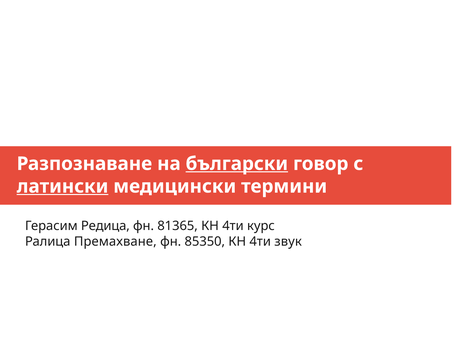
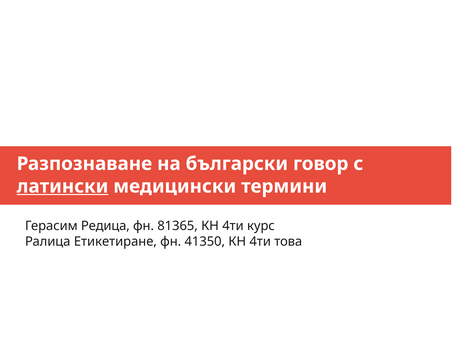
български underline: present -> none (237, 164)
Премахване: Премахване -> Етикетиране (115, 242)
85350: 85350 -> 41350 (205, 242)
звук: звук -> това (288, 242)
